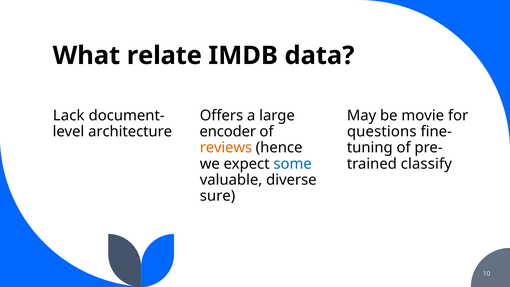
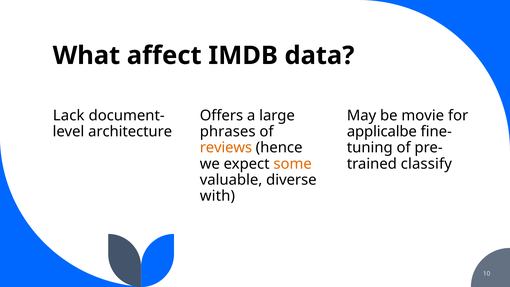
relate: relate -> affect (164, 56)
encoder: encoder -> phrases (228, 132)
questions: questions -> applicalbe (382, 132)
some colour: blue -> orange (293, 164)
sure: sure -> with (217, 196)
